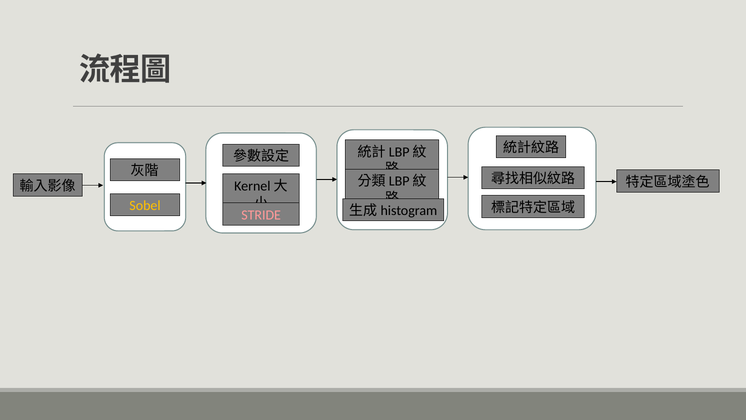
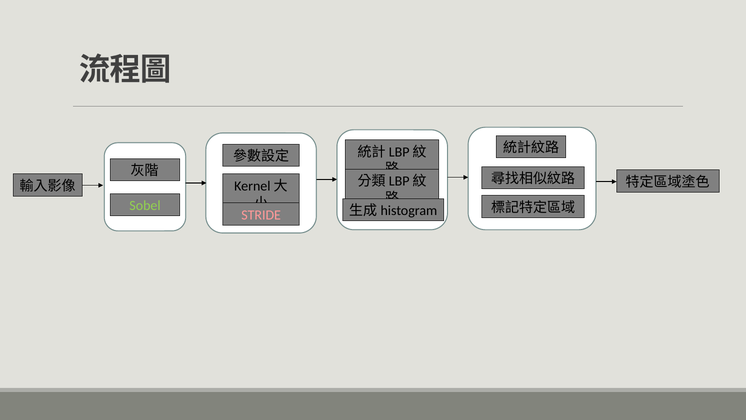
Sobel colour: yellow -> light green (145, 206)
